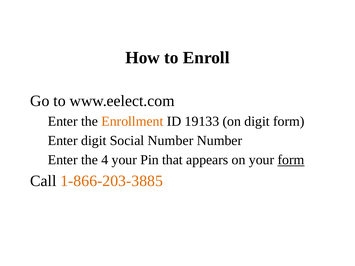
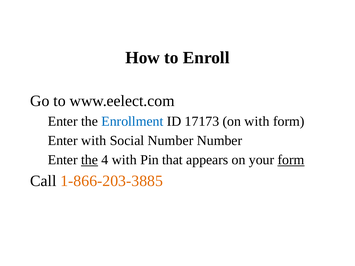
Enrollment colour: orange -> blue (132, 121)
19133: 19133 -> 17173 (202, 121)
on digit: digit -> with (257, 121)
Enter digit: digit -> with (94, 141)
the underline: none -> present (90, 160)
4 your: your -> with (124, 160)
